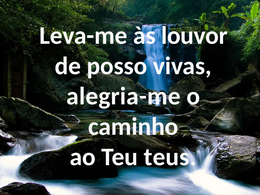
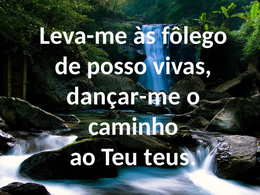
louvor: louvor -> fôlego (194, 36)
alegria-me: alegria-me -> dançar-me (123, 96)
